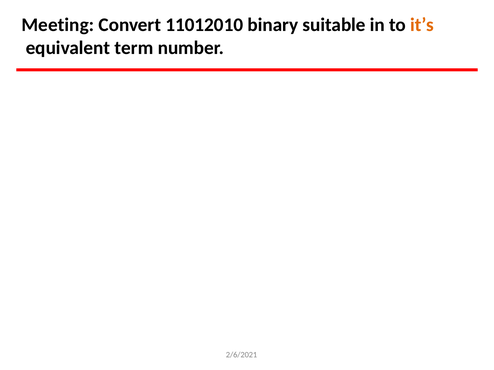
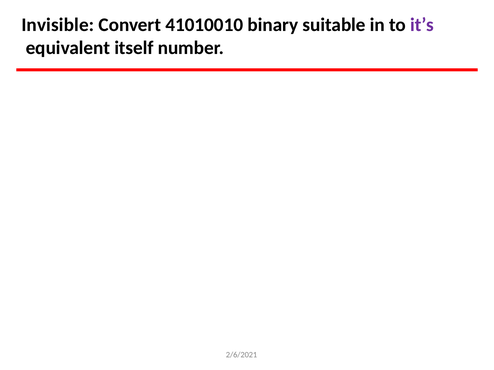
Meeting: Meeting -> Invisible (58, 25)
11012010: 11012010 -> 41010010 (204, 25)
it’s colour: orange -> purple (422, 25)
term: term -> itself (134, 48)
